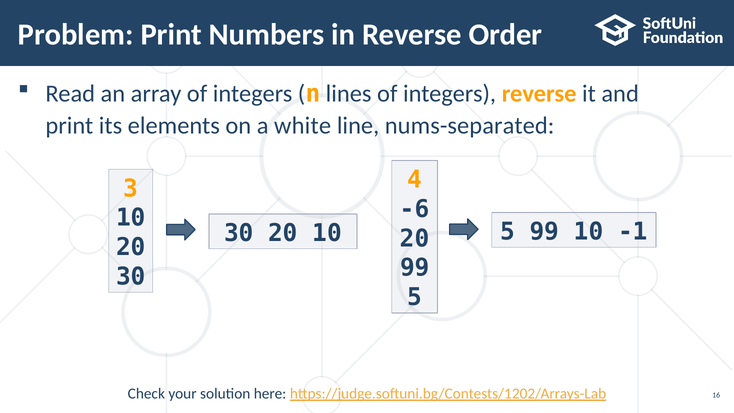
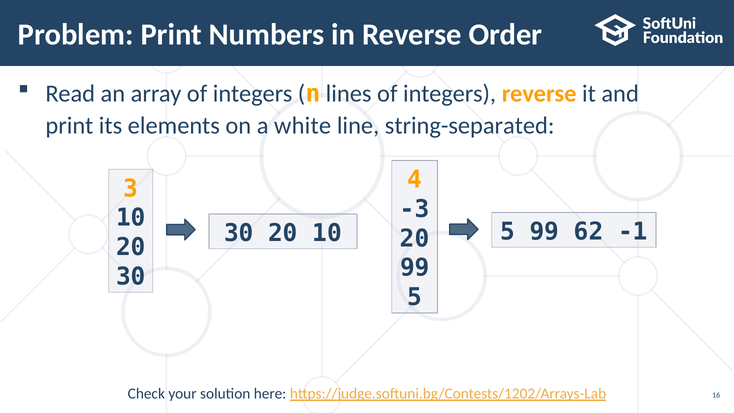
nums-separated: nums-separated -> string-separated (470, 126)
-6: -6 -> -3 (415, 209)
99 10: 10 -> 62 (589, 231)
